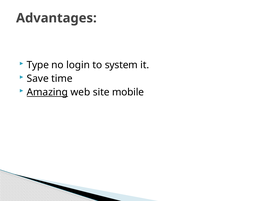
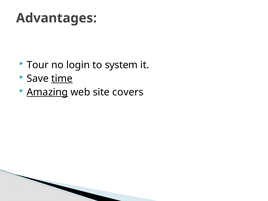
Type: Type -> Tour (38, 65)
time underline: none -> present (62, 79)
mobile: mobile -> covers (128, 92)
